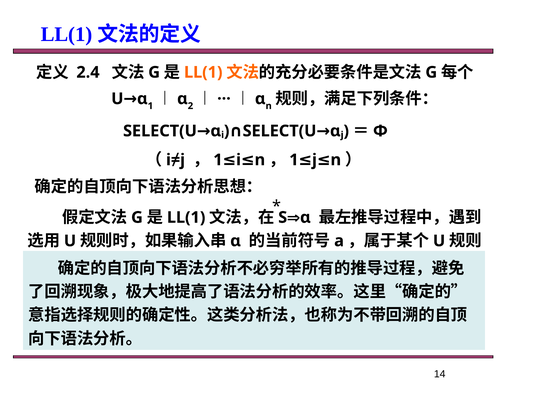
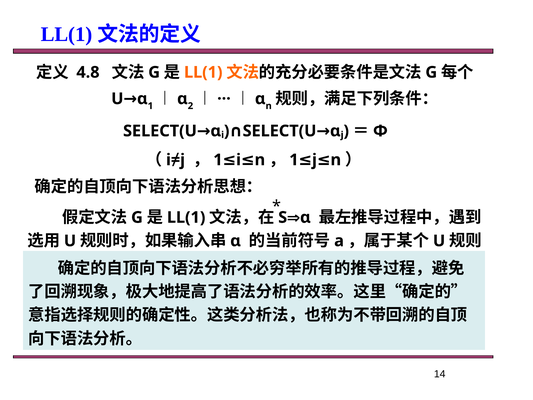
2.4: 2.4 -> 4.8 (88, 72)
